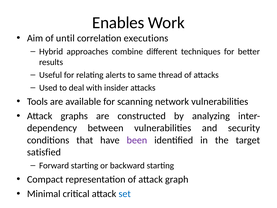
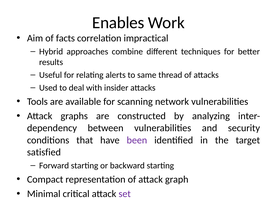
until: until -> facts (65, 38)
executions: executions -> impractical (146, 38)
set colour: blue -> purple (125, 194)
